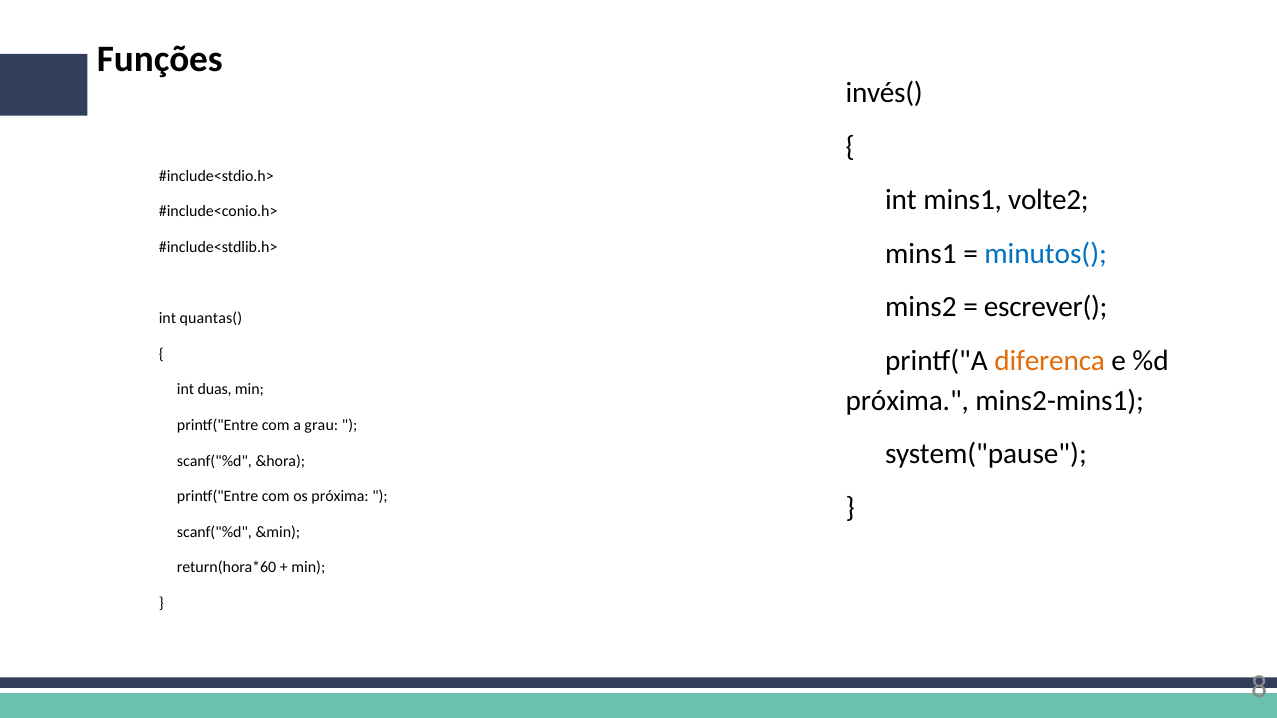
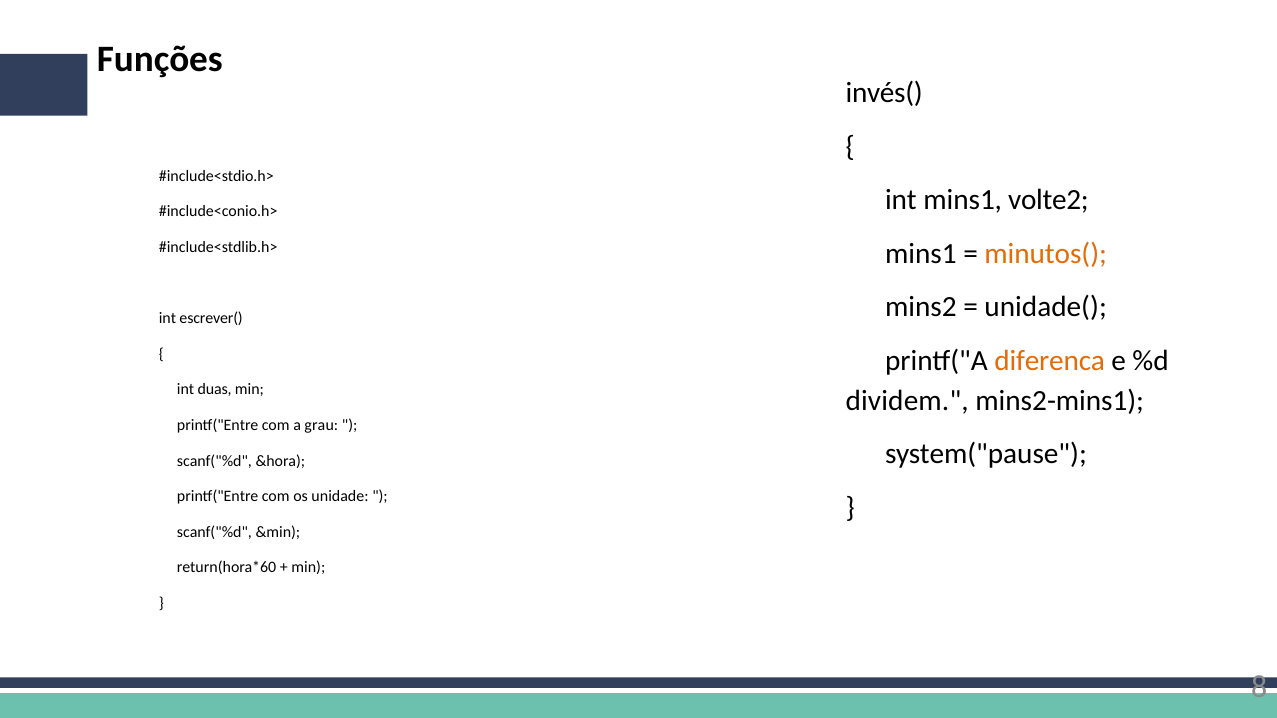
minutos( colour: blue -> orange (1046, 254)
escrever(: escrever( -> unidade( (1046, 307)
quantas(: quantas( -> escrever( (211, 319)
próxima: próxima -> dividem (907, 401)
os próxima: próxima -> unidade (340, 497)
